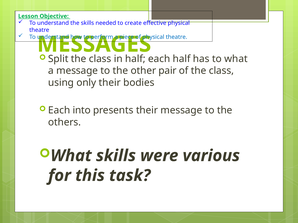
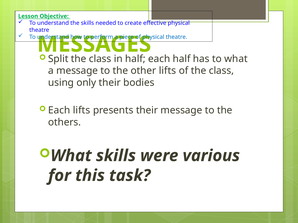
other pair: pair -> lifts (167, 71)
Each into: into -> lifts (82, 111)
